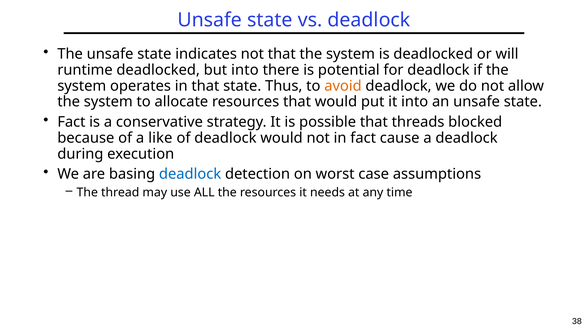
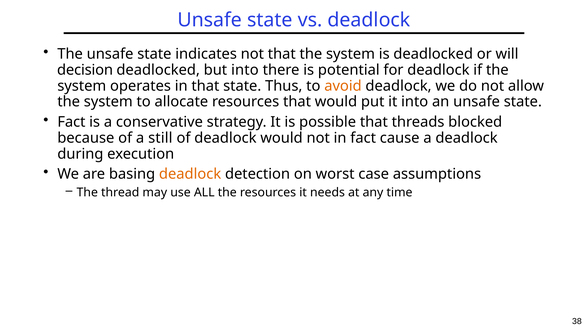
runtime: runtime -> decision (85, 70)
like: like -> still (160, 138)
deadlock colour: blue -> orange (190, 174)
